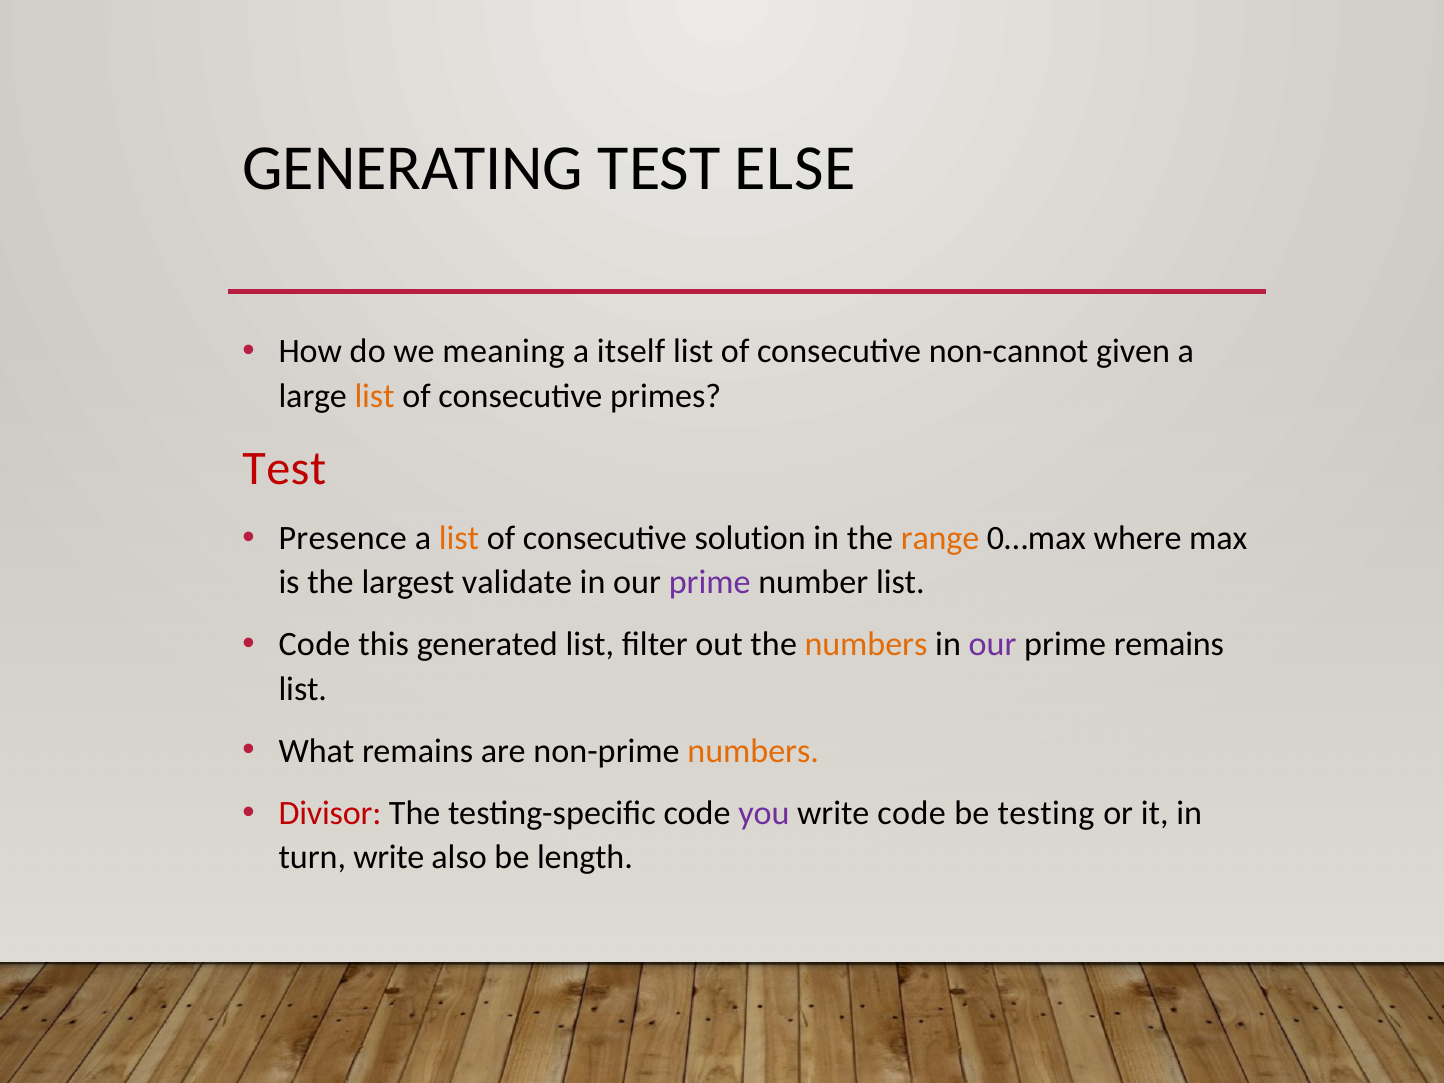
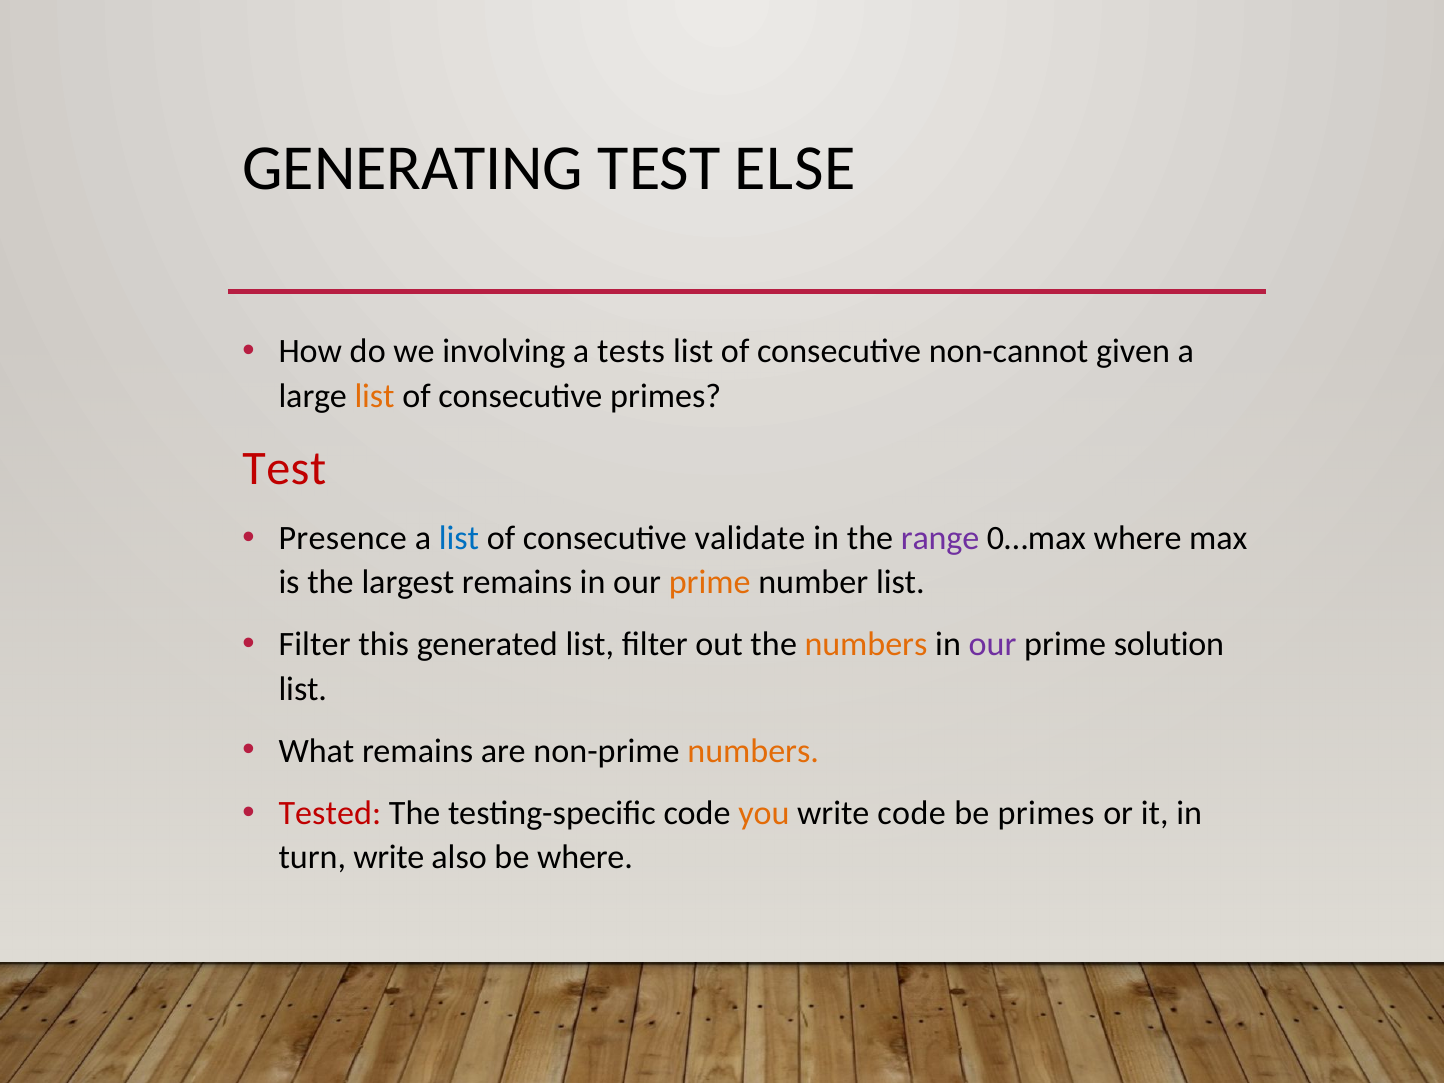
meaning: meaning -> involving (504, 352)
itself: itself -> tests (631, 352)
list colour: orange -> blue (459, 538)
solution: solution -> validate (750, 538)
range colour: orange -> purple (940, 538)
largest validate: validate -> remains (517, 583)
prime colour: purple -> orange (710, 583)
Code: Code -> Filter (315, 645)
prime remains: remains -> solution (1169, 645)
Divisor: Divisor -> Tested (330, 813)
you colour: purple -> orange (764, 813)
be testing: testing -> primes (1046, 813)
be length: length -> where (585, 857)
